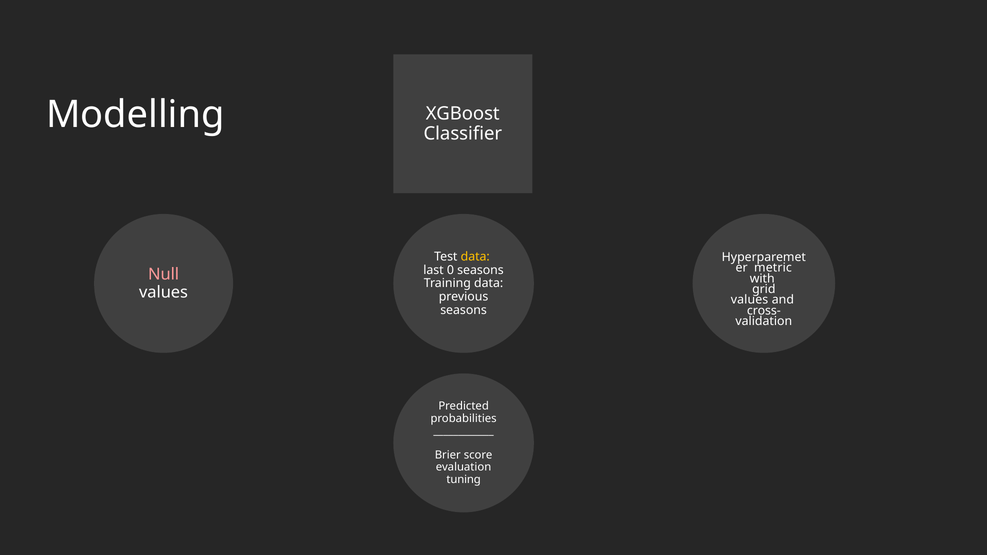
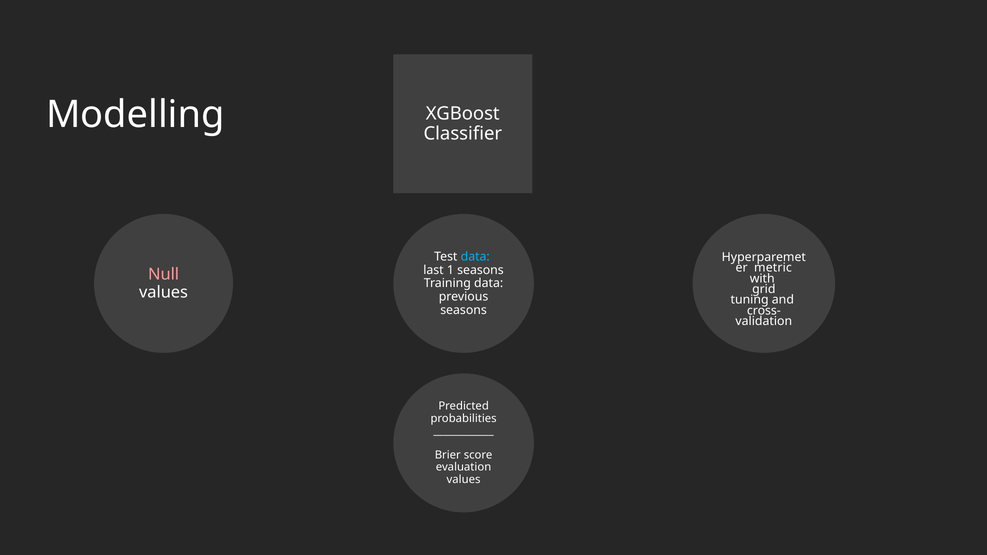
data colour: yellow -> light blue (475, 257)
0: 0 -> 1 (450, 270)
values: values -> tuning (750, 300)
tuning: tuning -> values (464, 480)
